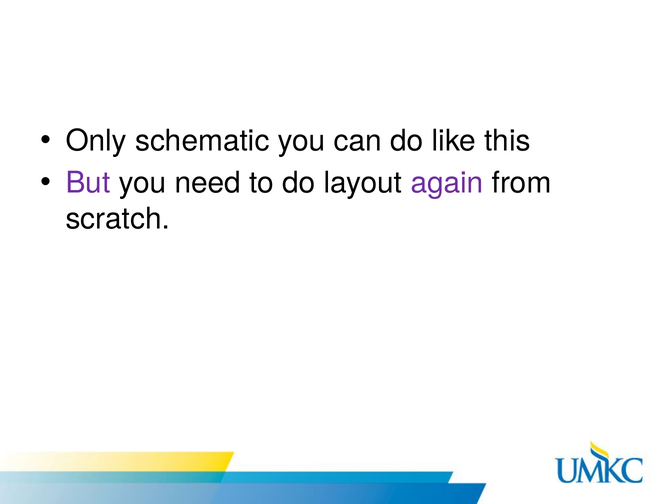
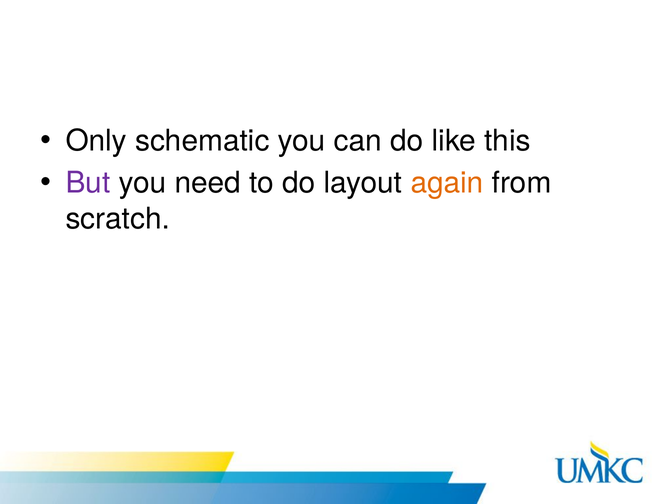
again colour: purple -> orange (447, 183)
